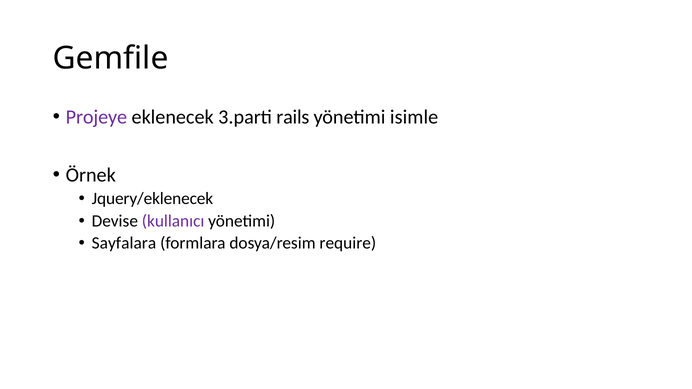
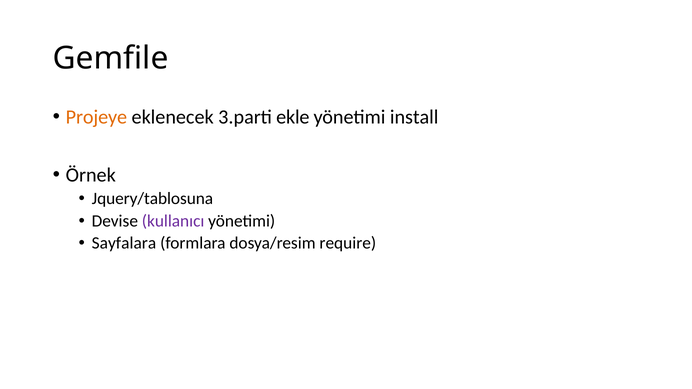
Projeye colour: purple -> orange (96, 117)
rails: rails -> ekle (293, 117)
isimle: isimle -> install (414, 117)
Jquery/eklenecek: Jquery/eklenecek -> Jquery/tablosuna (152, 199)
